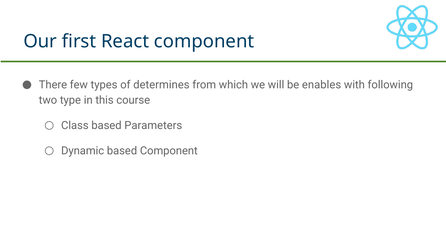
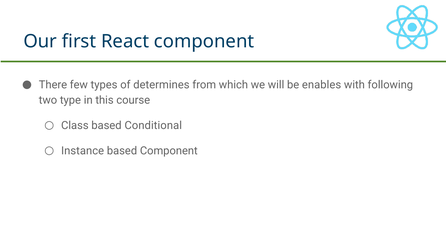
Parameters: Parameters -> Conditional (153, 125)
Dynamic: Dynamic -> Instance (83, 151)
